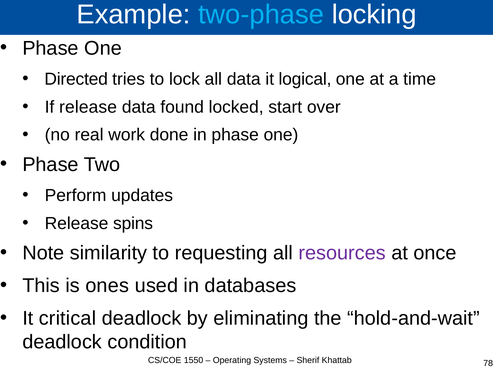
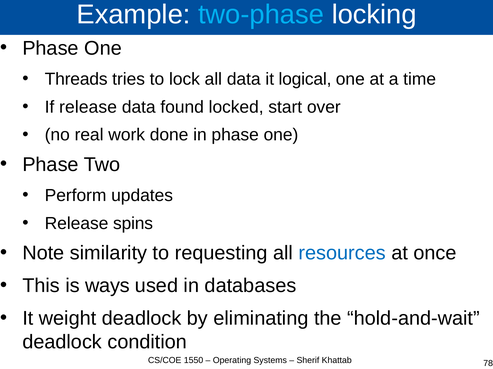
Directed: Directed -> Threads (76, 79)
resources colour: purple -> blue (342, 253)
ones: ones -> ways (107, 286)
critical: critical -> weight (68, 319)
